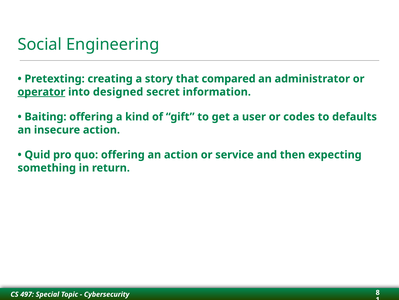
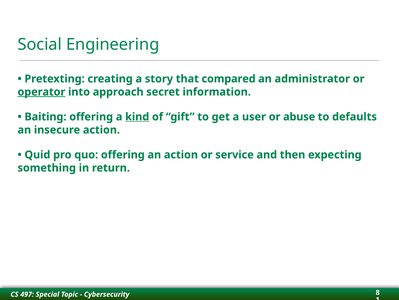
designed: designed -> approach (118, 92)
kind underline: none -> present (137, 117)
codes: codes -> abuse (299, 117)
